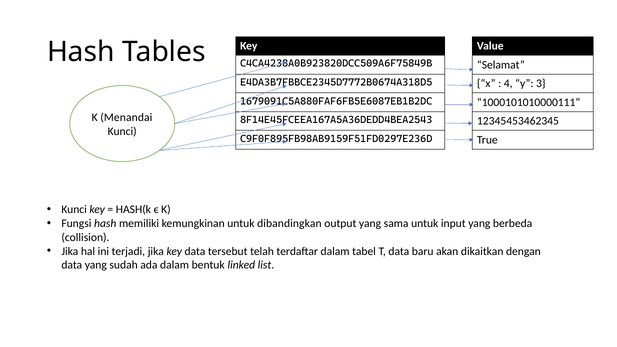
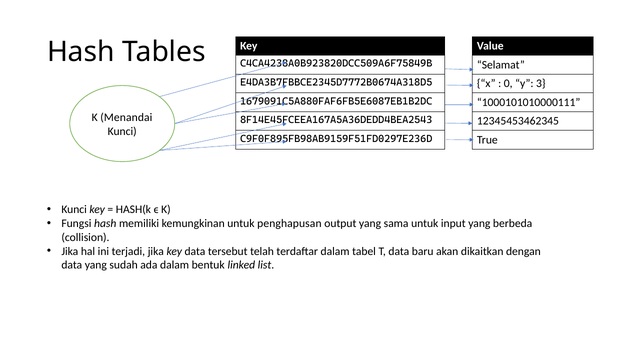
4: 4 -> 0 (508, 83)
dibandingkan: dibandingkan -> penghapusan (289, 223)
